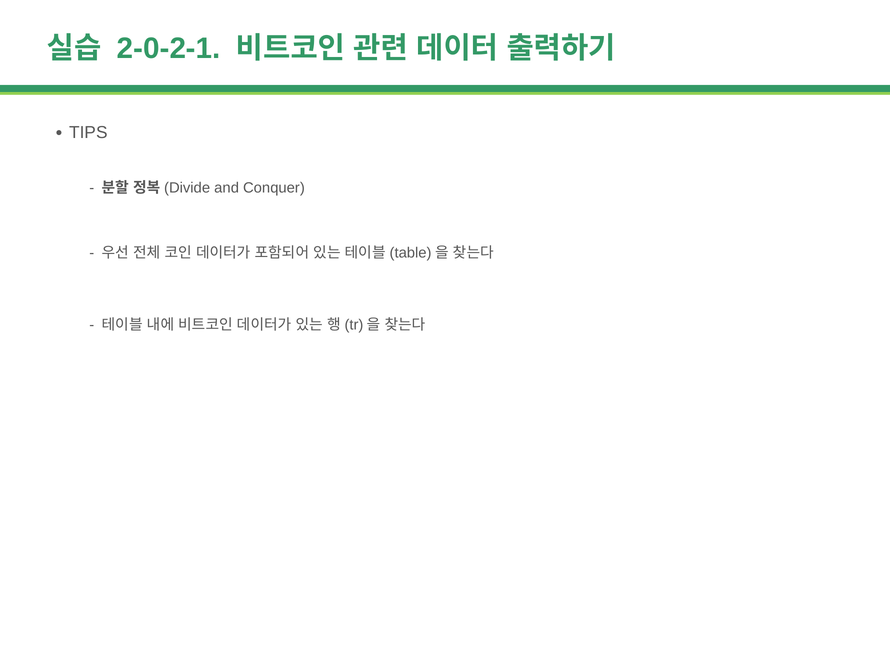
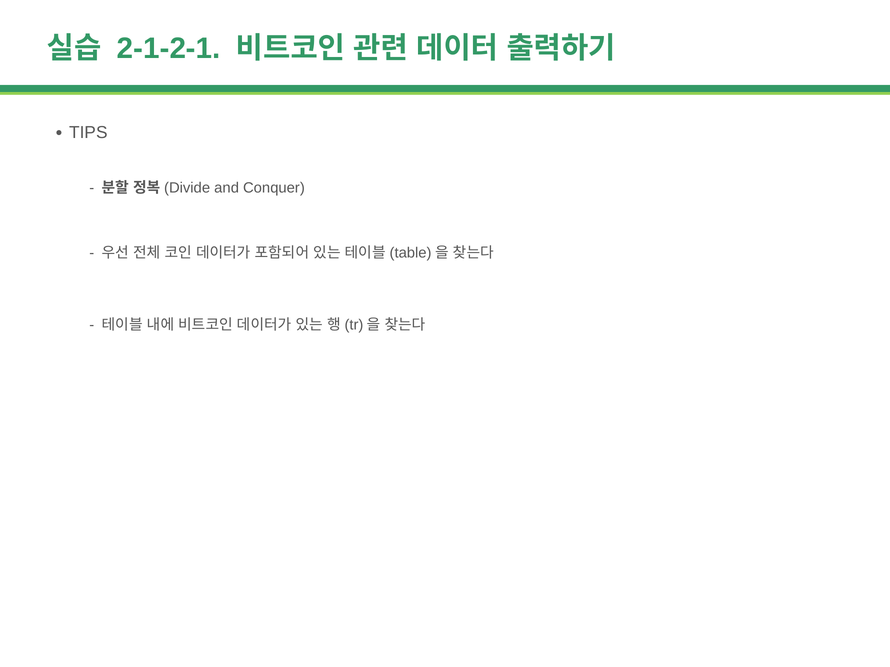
2-0-2-1: 2-0-2-1 -> 2-1-2-1 (169, 49)
